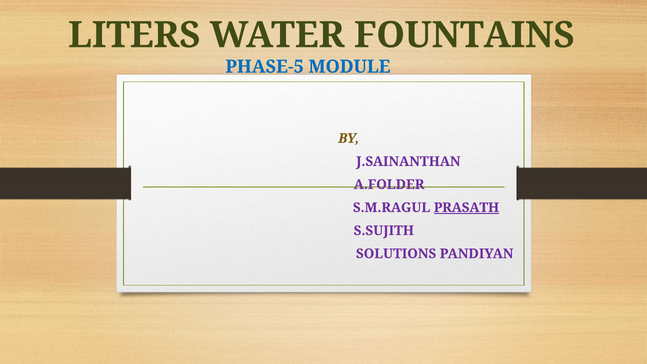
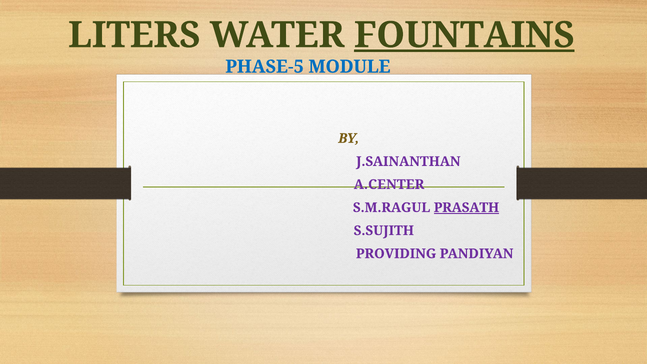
FOUNTAINS underline: none -> present (464, 35)
A.FOLDER: A.FOLDER -> A.CENTER (389, 184)
SOLUTIONS: SOLUTIONS -> PROVIDING (396, 254)
